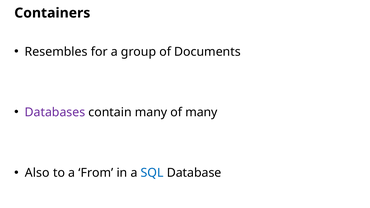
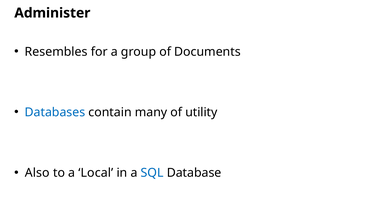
Containers: Containers -> Administer (52, 13)
Databases colour: purple -> blue (55, 112)
of many: many -> utility (201, 112)
From: From -> Local (96, 173)
